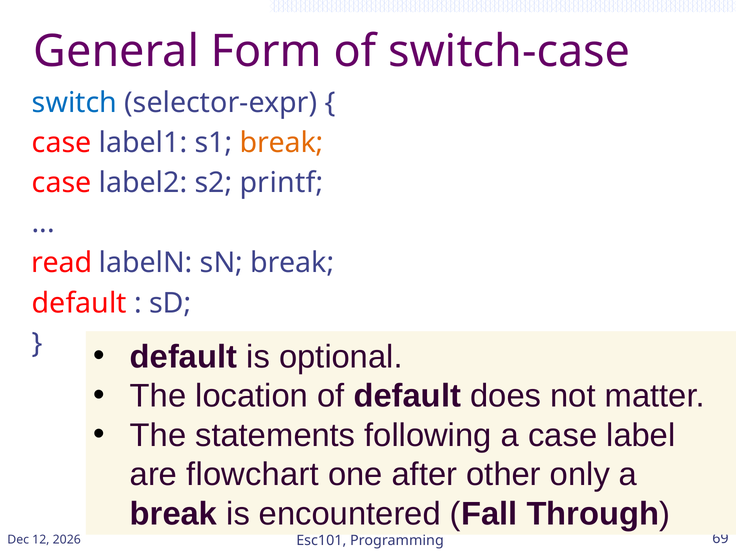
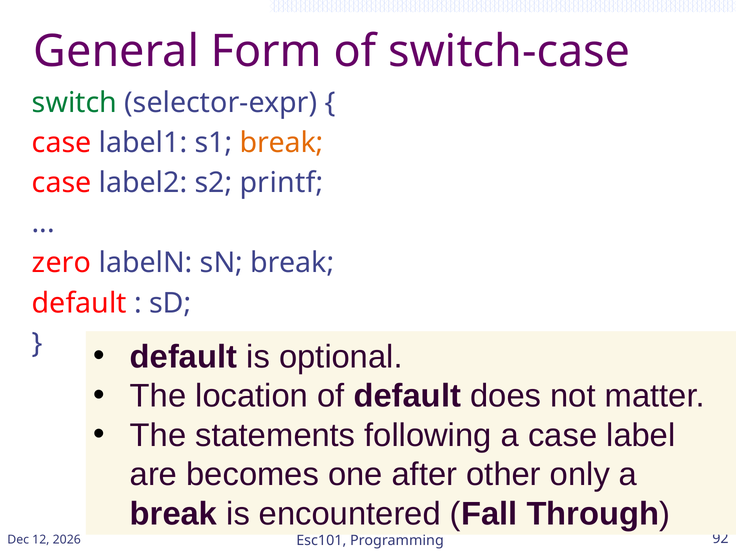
switch colour: blue -> green (75, 103)
read: read -> zero (62, 263)
flowchart: flowchart -> becomes (253, 475)
69: 69 -> 92 (720, 538)
